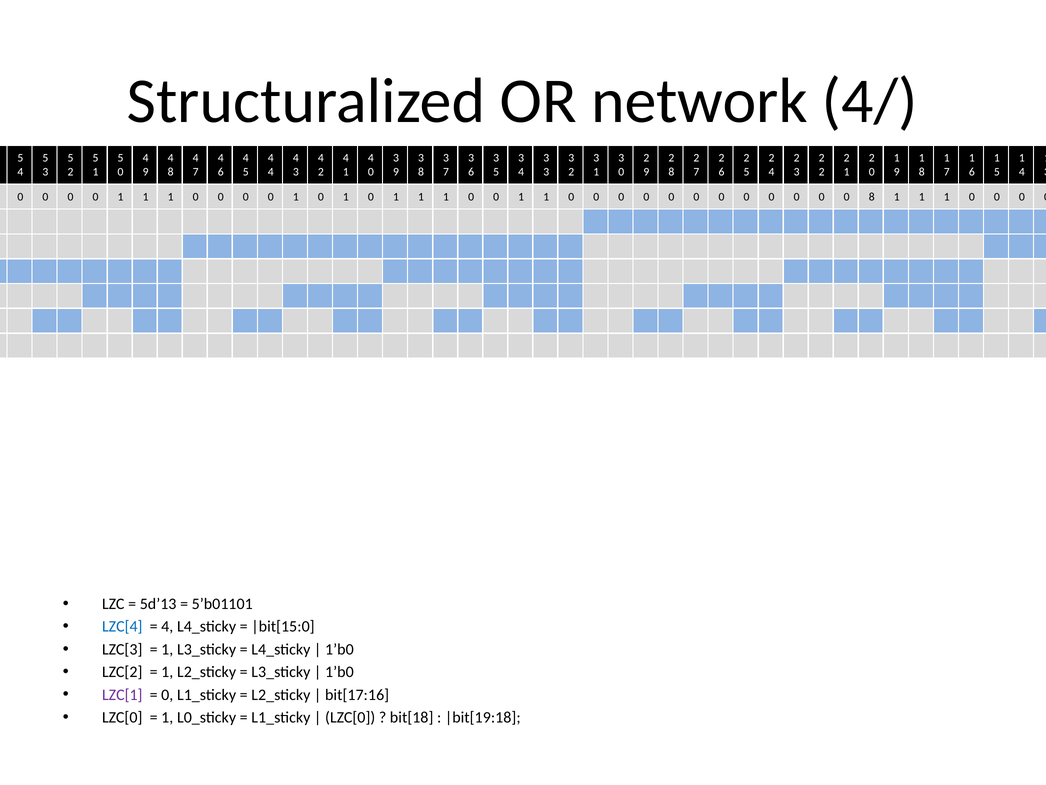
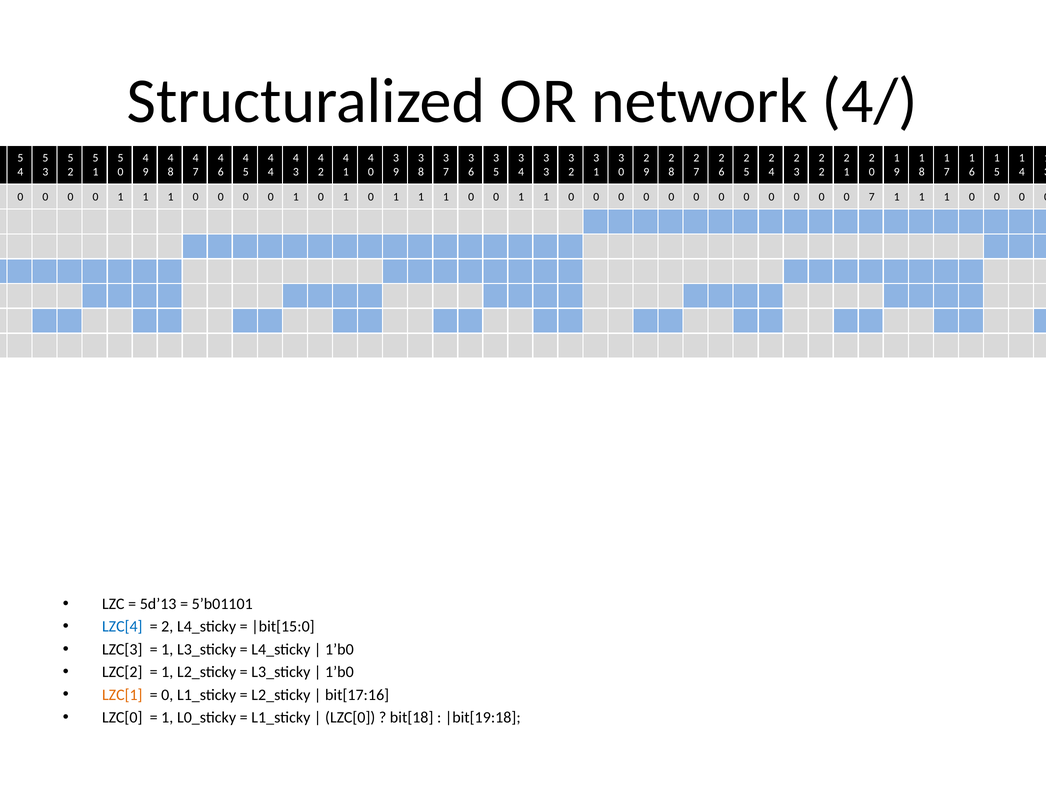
0 8: 8 -> 7 (872, 197)
4: 4 -> 2 (167, 626)
LZC[1 colour: purple -> orange (122, 694)
